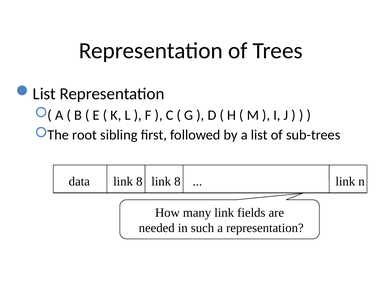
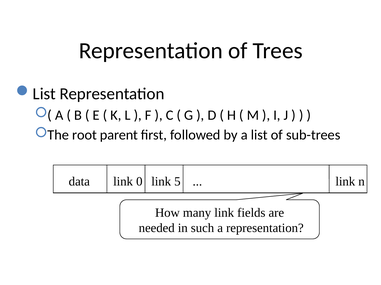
sibling: sibling -> parent (119, 135)
data link 8: 8 -> 0 (139, 182)
8: 8 -> 5 (177, 182)
